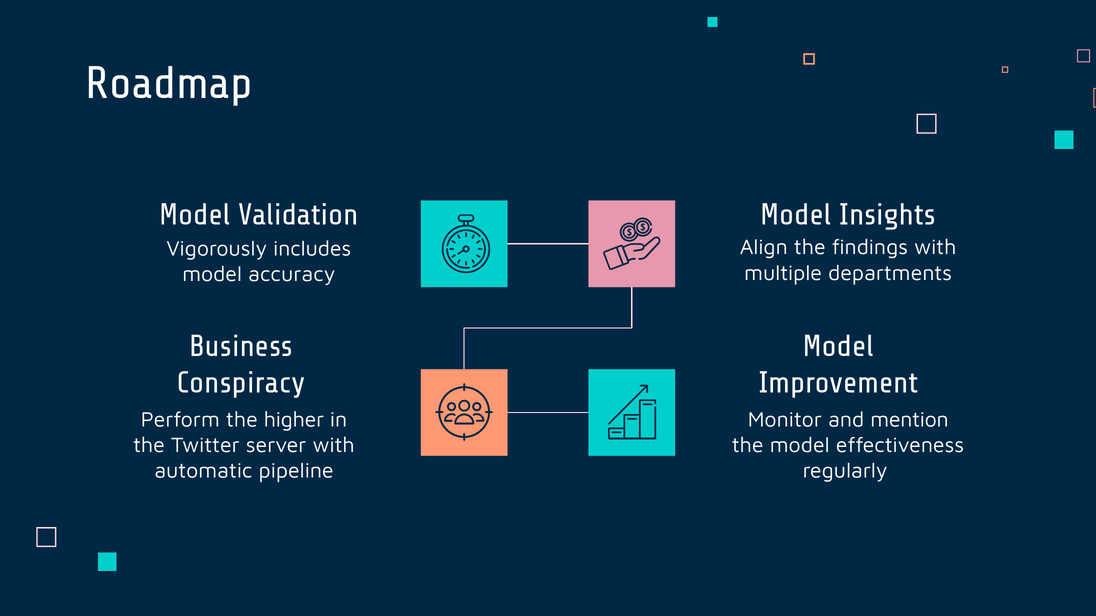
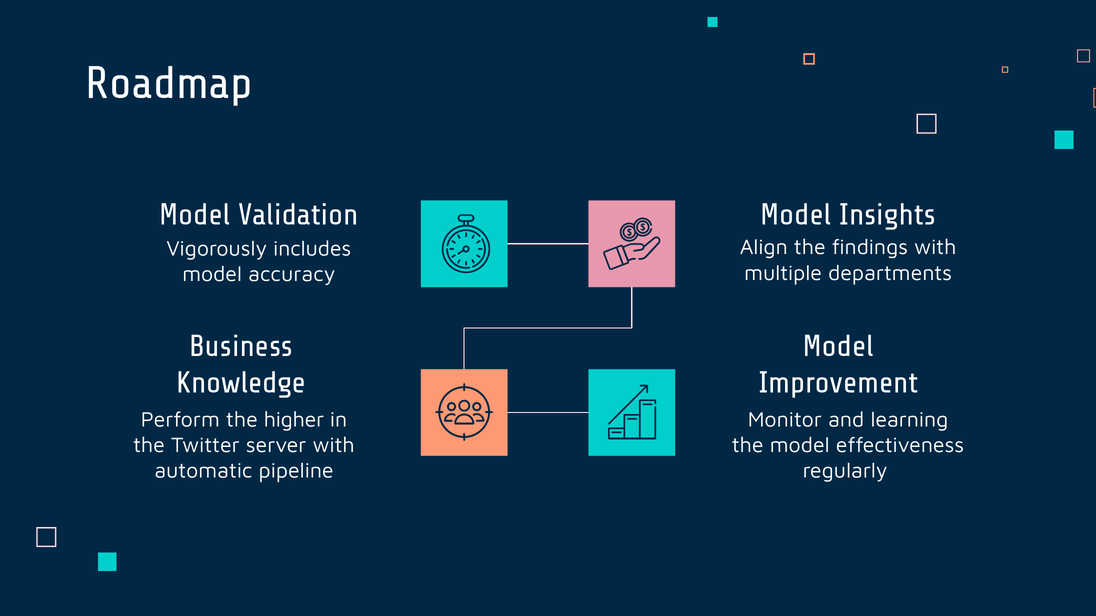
Conspiracy: Conspiracy -> Knowledge (241, 383)
mention: mention -> learning (909, 420)
